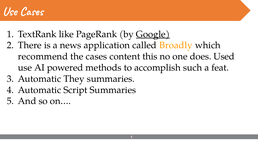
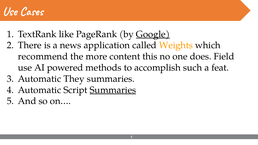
Broadly: Broadly -> Weights (176, 45)
the cases: cases -> more (96, 57)
Used: Used -> Field (224, 57)
Summaries underline: none -> present (113, 90)
